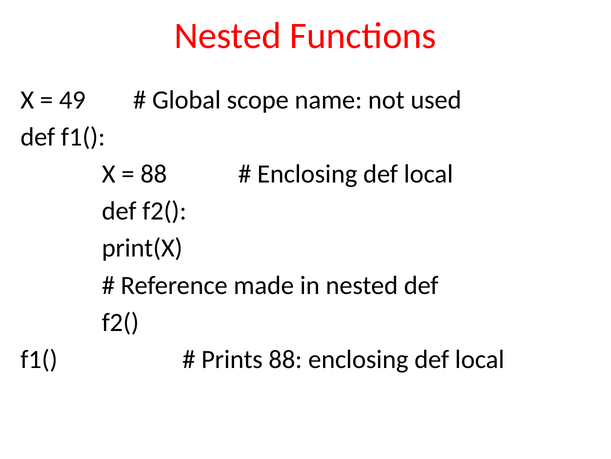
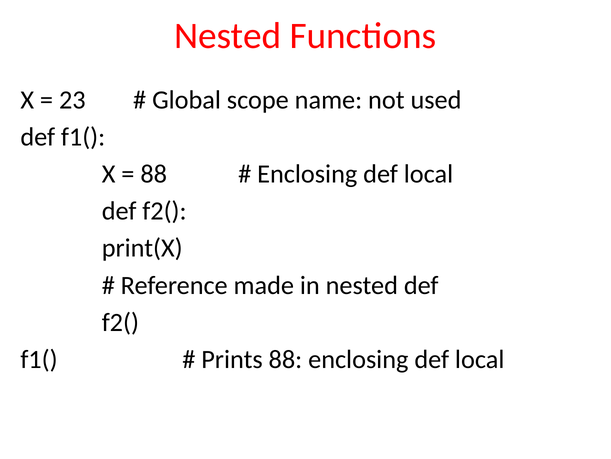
49: 49 -> 23 (72, 100)
